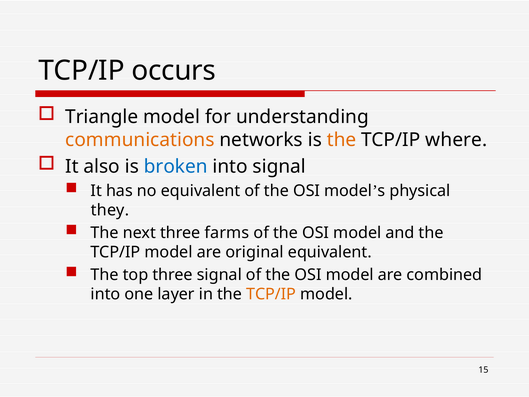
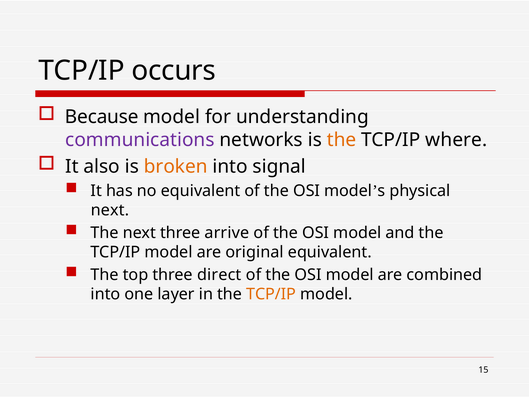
Triangle: Triangle -> Because (102, 117)
communications colour: orange -> purple (140, 140)
broken colour: blue -> orange (176, 166)
they: they -> next (110, 210)
farms: farms -> arrive (227, 233)
three signal: signal -> direct (219, 275)
